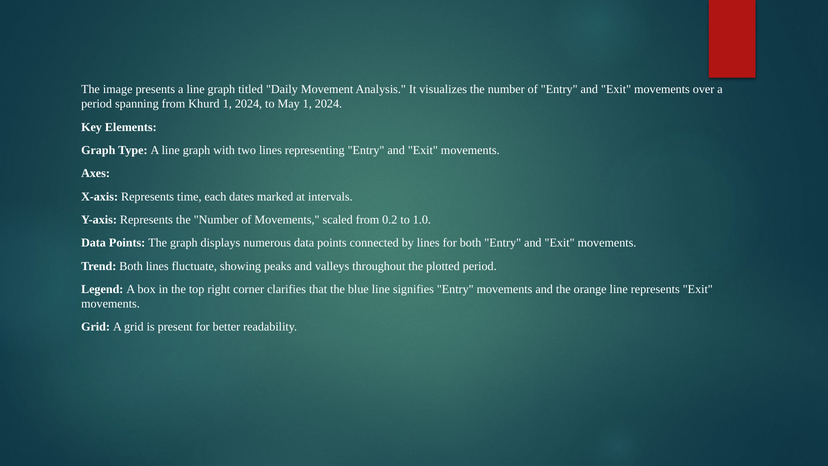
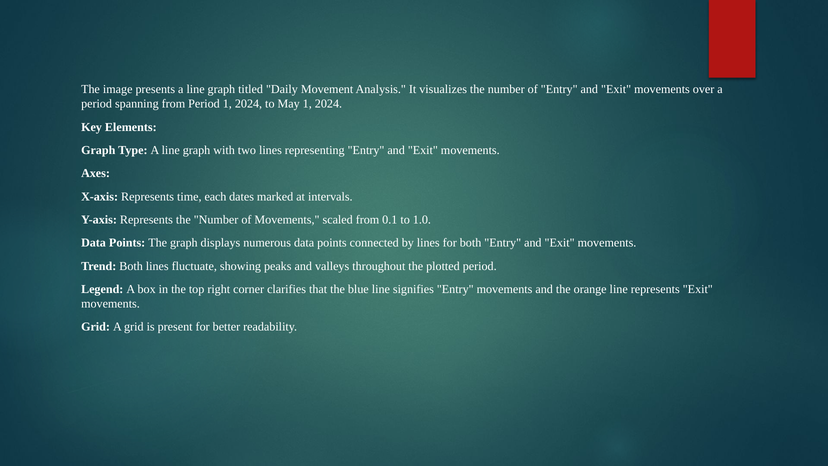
from Khurd: Khurd -> Period (204, 104)
0.2: 0.2 -> 0.1 (390, 220)
